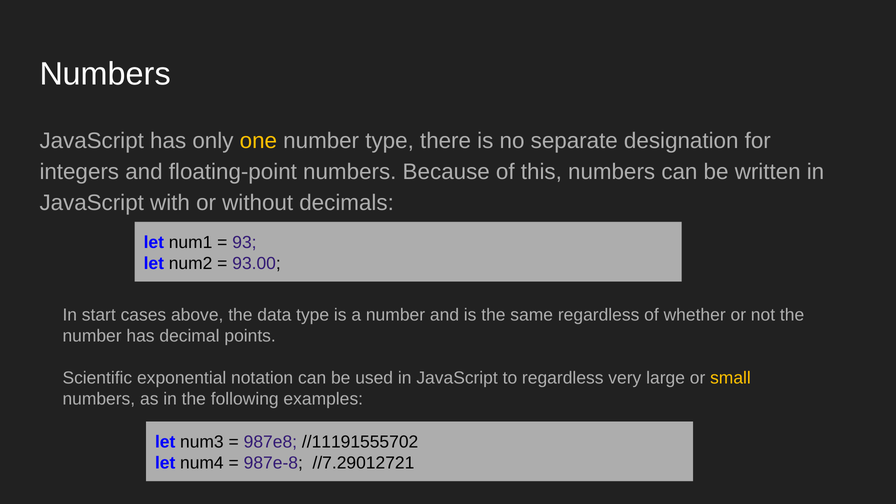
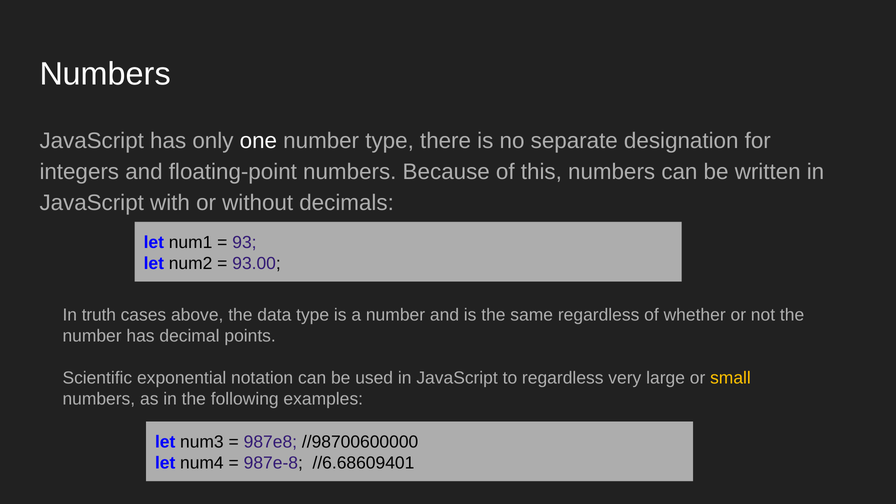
one colour: yellow -> white (258, 141)
start: start -> truth (99, 315)
//11191555702: //11191555702 -> //98700600000 (360, 442)
//7.29012721: //7.29012721 -> //6.68609401 (363, 463)
